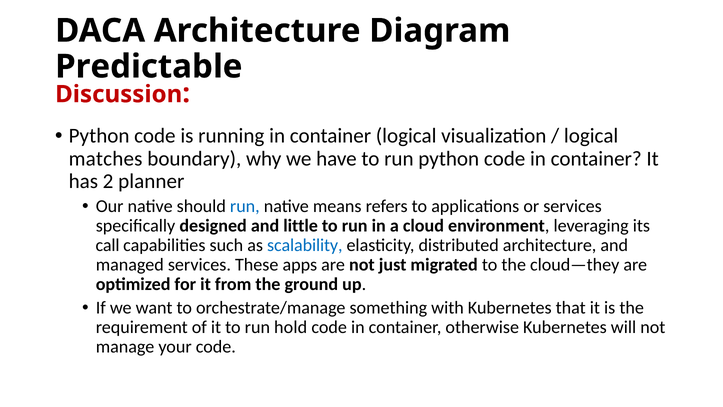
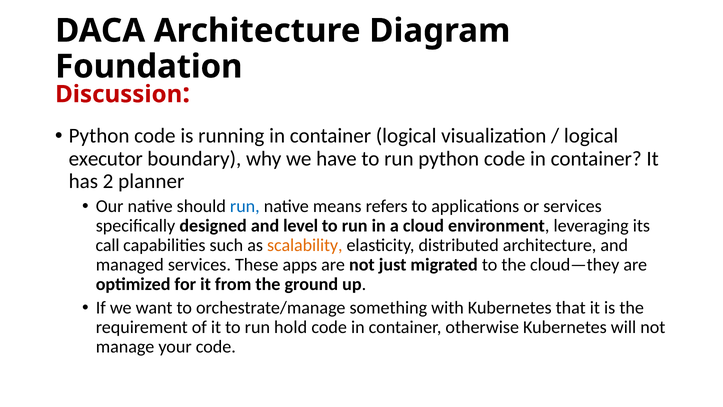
Predictable: Predictable -> Foundation (149, 67)
matches: matches -> executor (106, 159)
little: little -> level (301, 226)
scalability colour: blue -> orange (305, 245)
